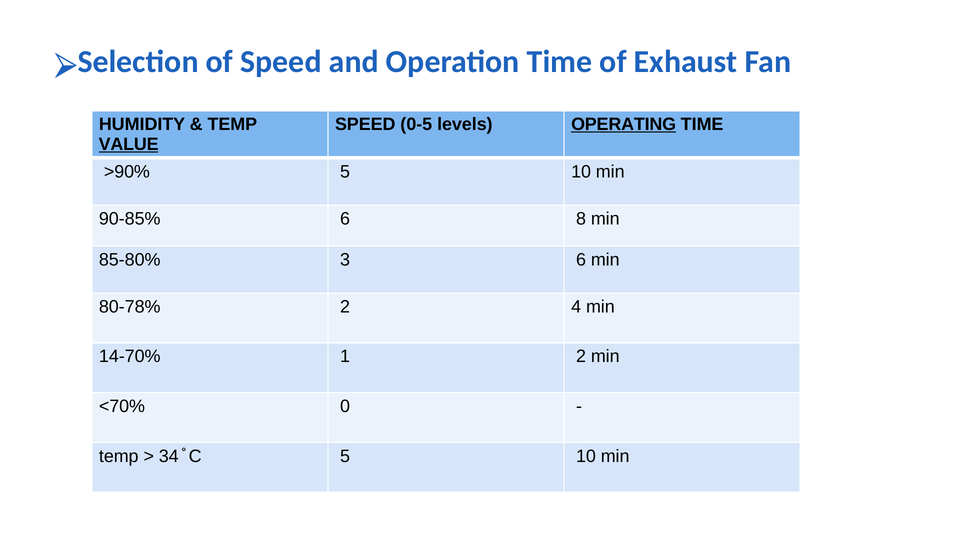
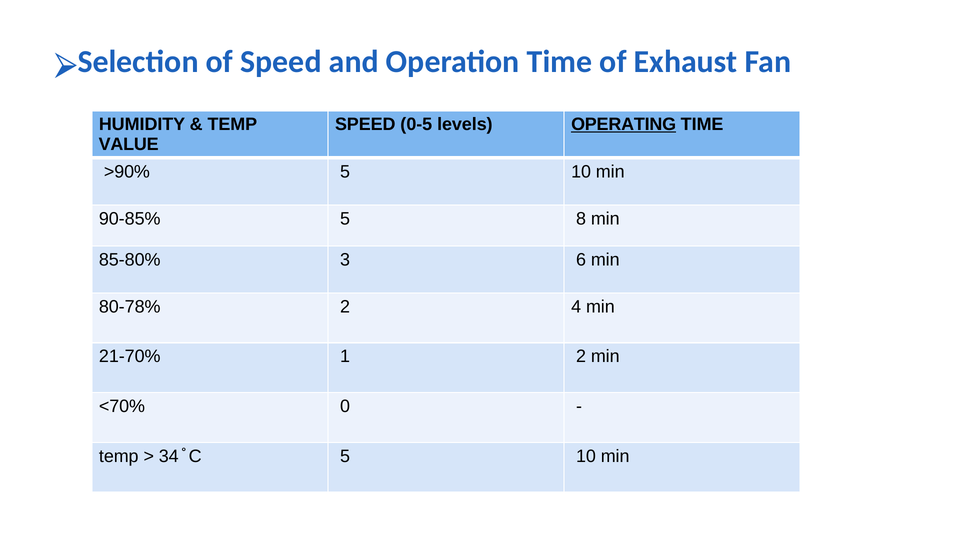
VALUE underline: present -> none (129, 144)
90-85% 6: 6 -> 5 (345, 219)
14-70%: 14-70% -> 21-70% (130, 356)
